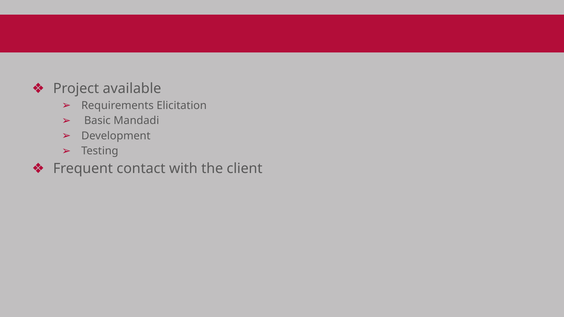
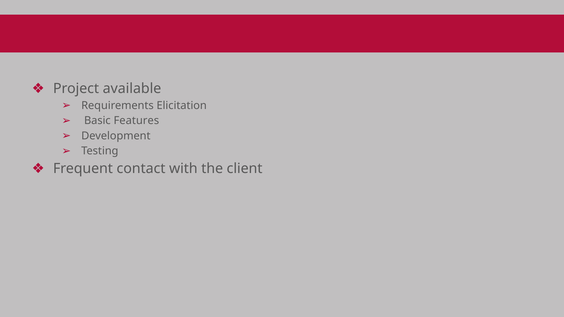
Mandadi: Mandadi -> Features (136, 121)
